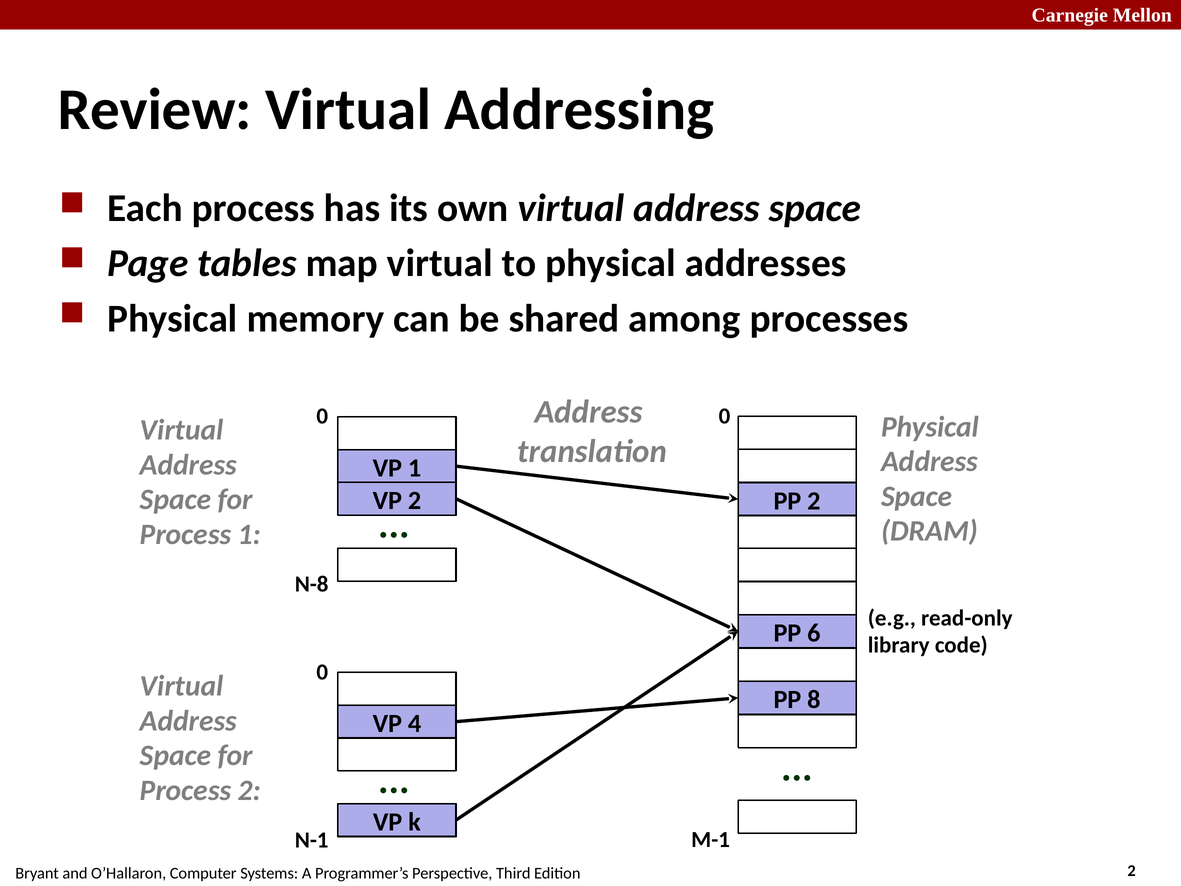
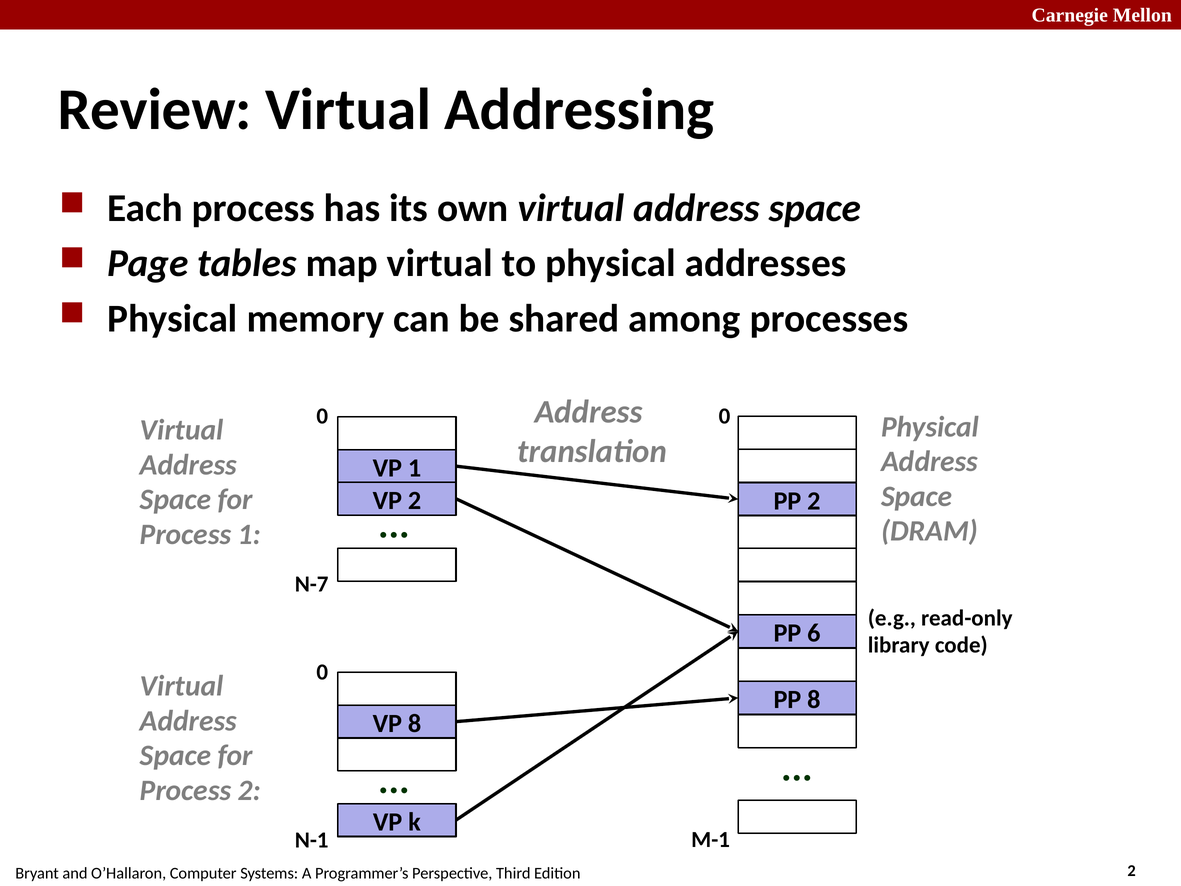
N-8: N-8 -> N-7 (312, 584)
VP 4: 4 -> 8 (415, 723)
